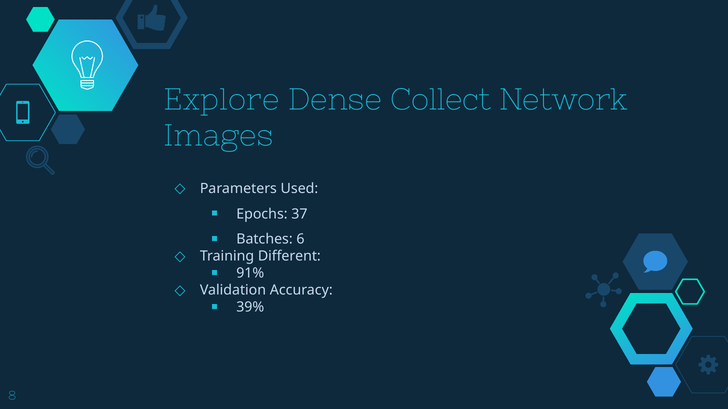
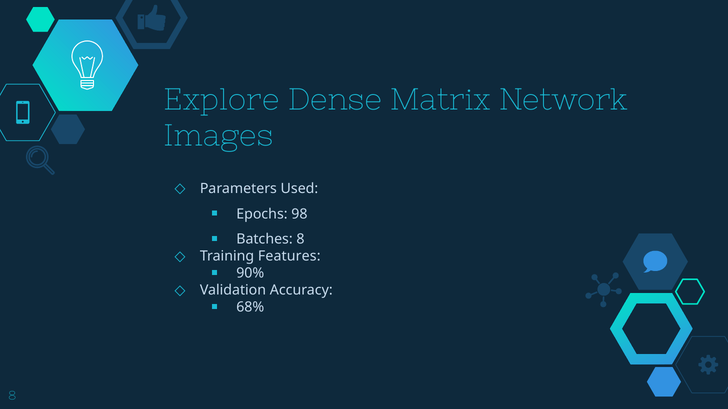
Collect: Collect -> Matrix (441, 100)
37: 37 -> 98 (299, 214)
Batches 6: 6 -> 8 (300, 240)
Different: Different -> Features (289, 257)
91%: 91% -> 90% (250, 274)
39%: 39% -> 68% (250, 308)
